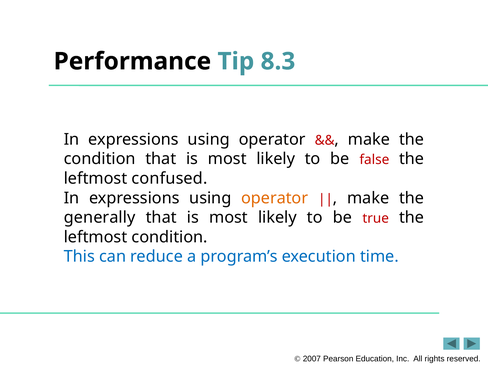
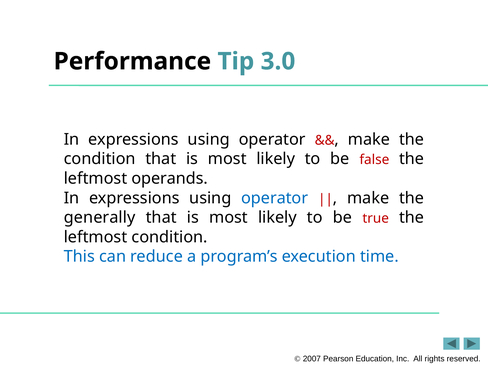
8.3: 8.3 -> 3.0 (278, 61)
confused: confused -> operands (170, 178)
operator colour: orange -> blue (275, 198)
